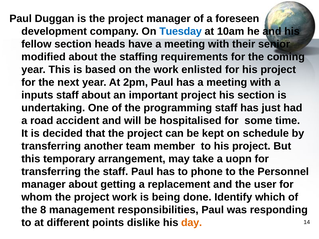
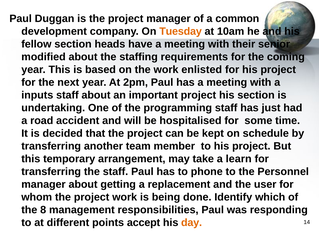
foreseen: foreseen -> common (237, 19)
Tuesday colour: blue -> orange (181, 31)
uopn: uopn -> learn (239, 159)
dislike: dislike -> accept (144, 223)
